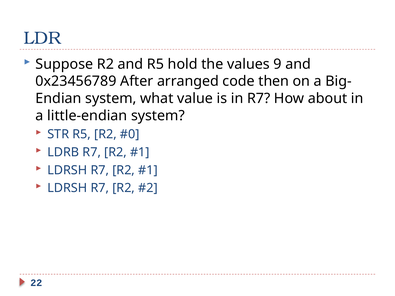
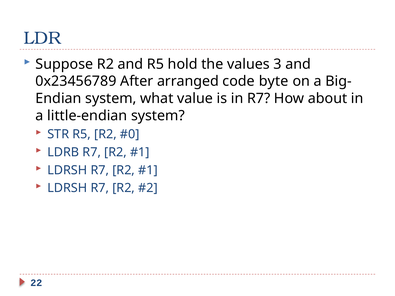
9: 9 -> 3 (278, 64)
then: then -> byte (274, 81)
